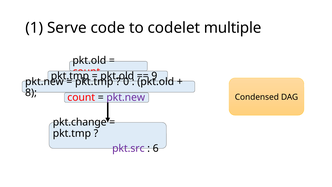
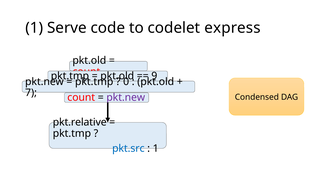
multiple: multiple -> express (233, 28)
8: 8 -> 7 (31, 93)
pkt.change: pkt.change -> pkt.relative (80, 122)
pkt.src colour: purple -> blue (128, 148)
6: 6 -> 1 (156, 148)
